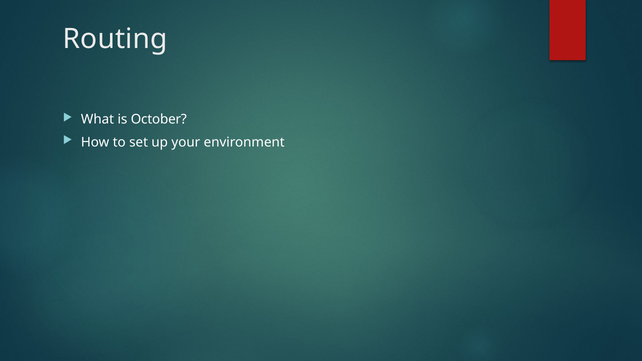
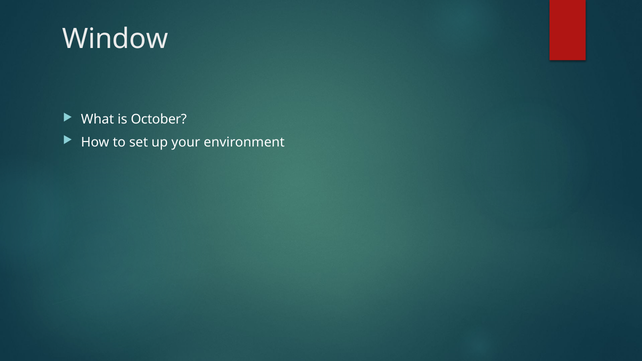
Routing: Routing -> Window (115, 39)
